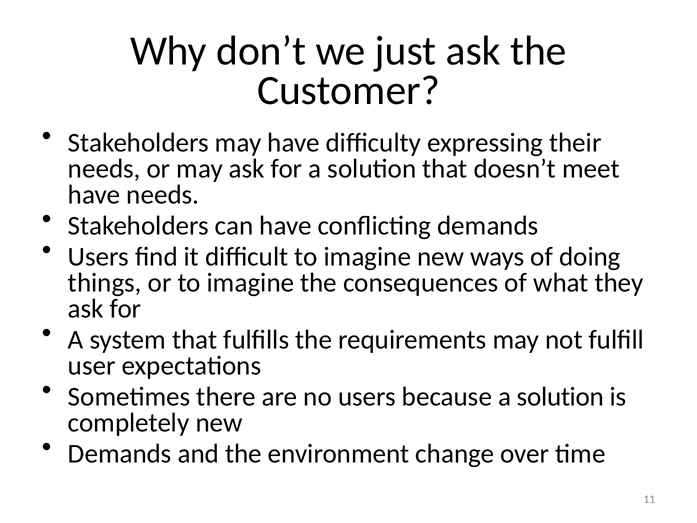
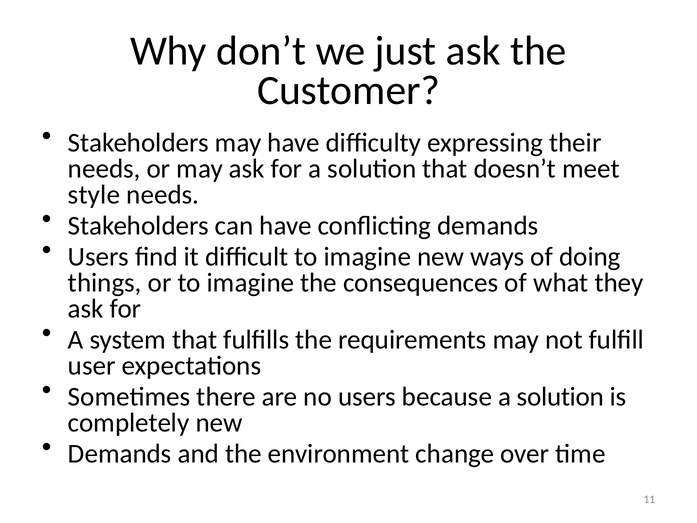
have: have -> style (94, 195)
